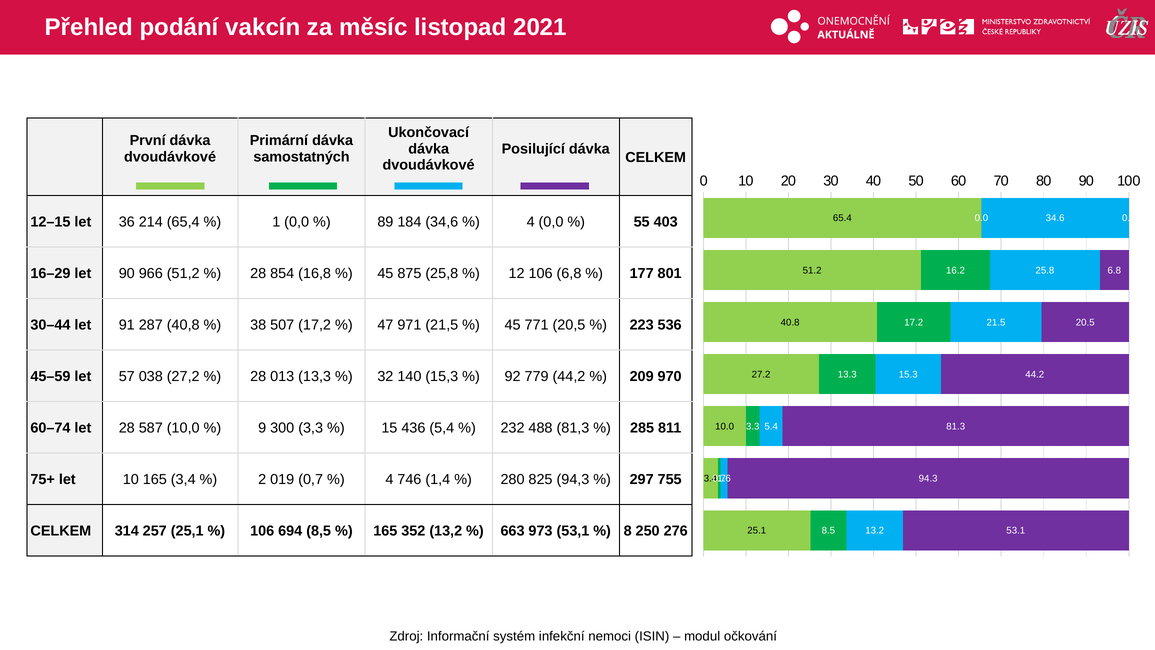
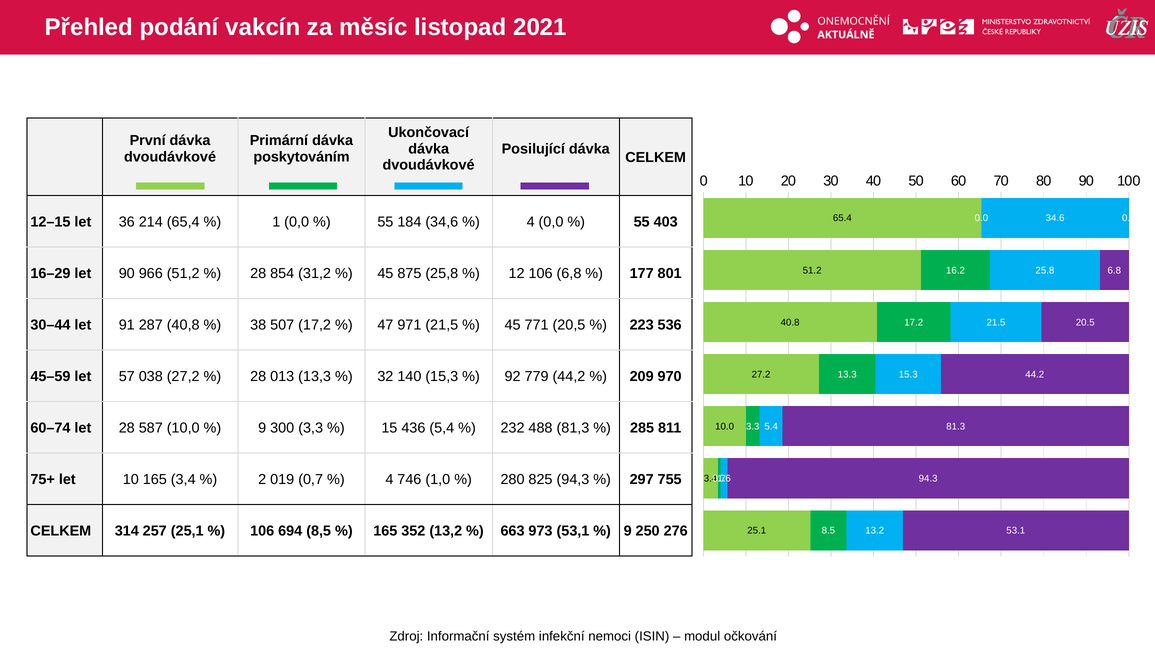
samostatných: samostatných -> poskytováním (302, 157)
89: 89 -> 55 (385, 222)
16,8: 16,8 -> 31,2 (315, 273)
1,4: 1,4 -> 1,0 (438, 479)
8: 8 -> 9 (628, 531)
